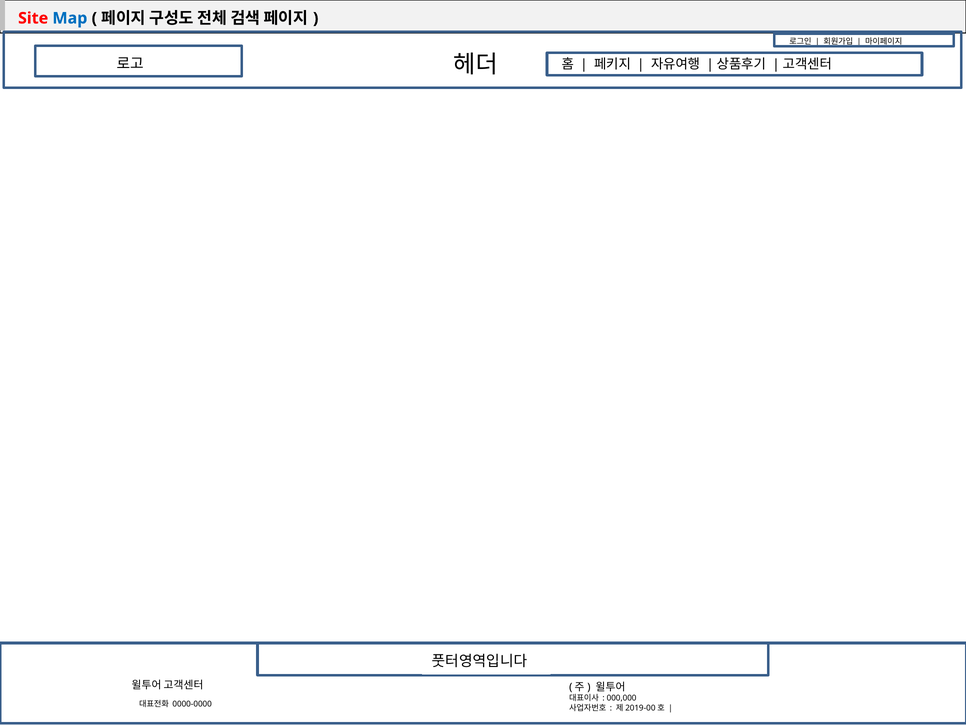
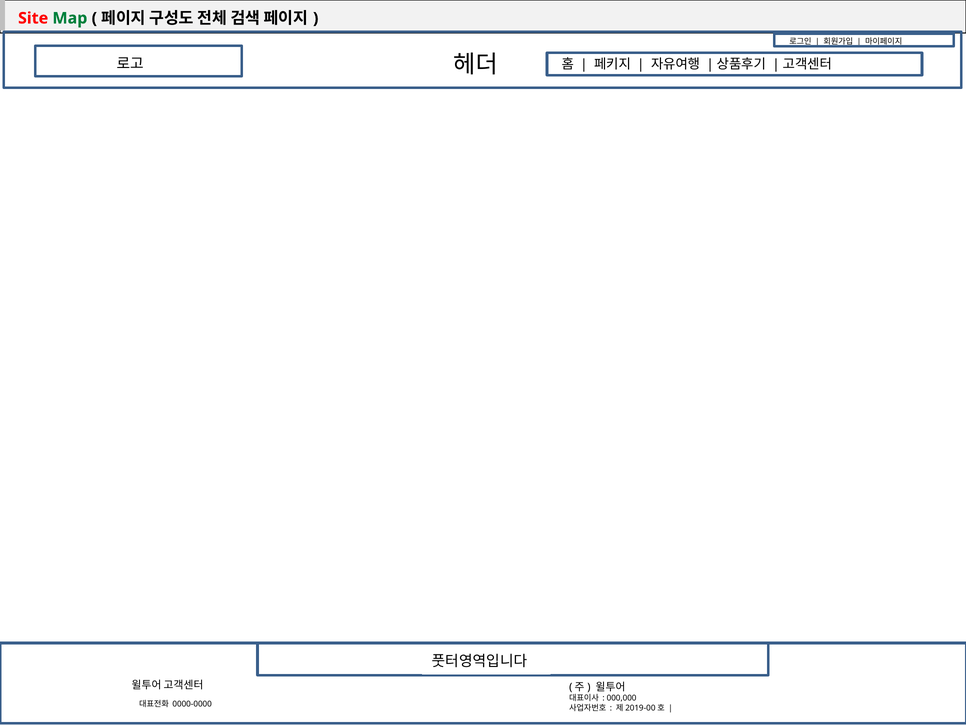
Map colour: blue -> green (70, 18)
